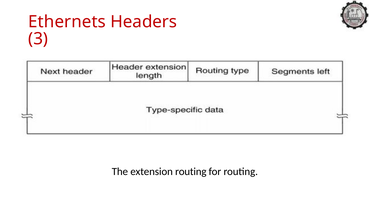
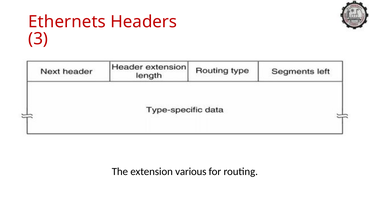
extension routing: routing -> various (191, 172)
